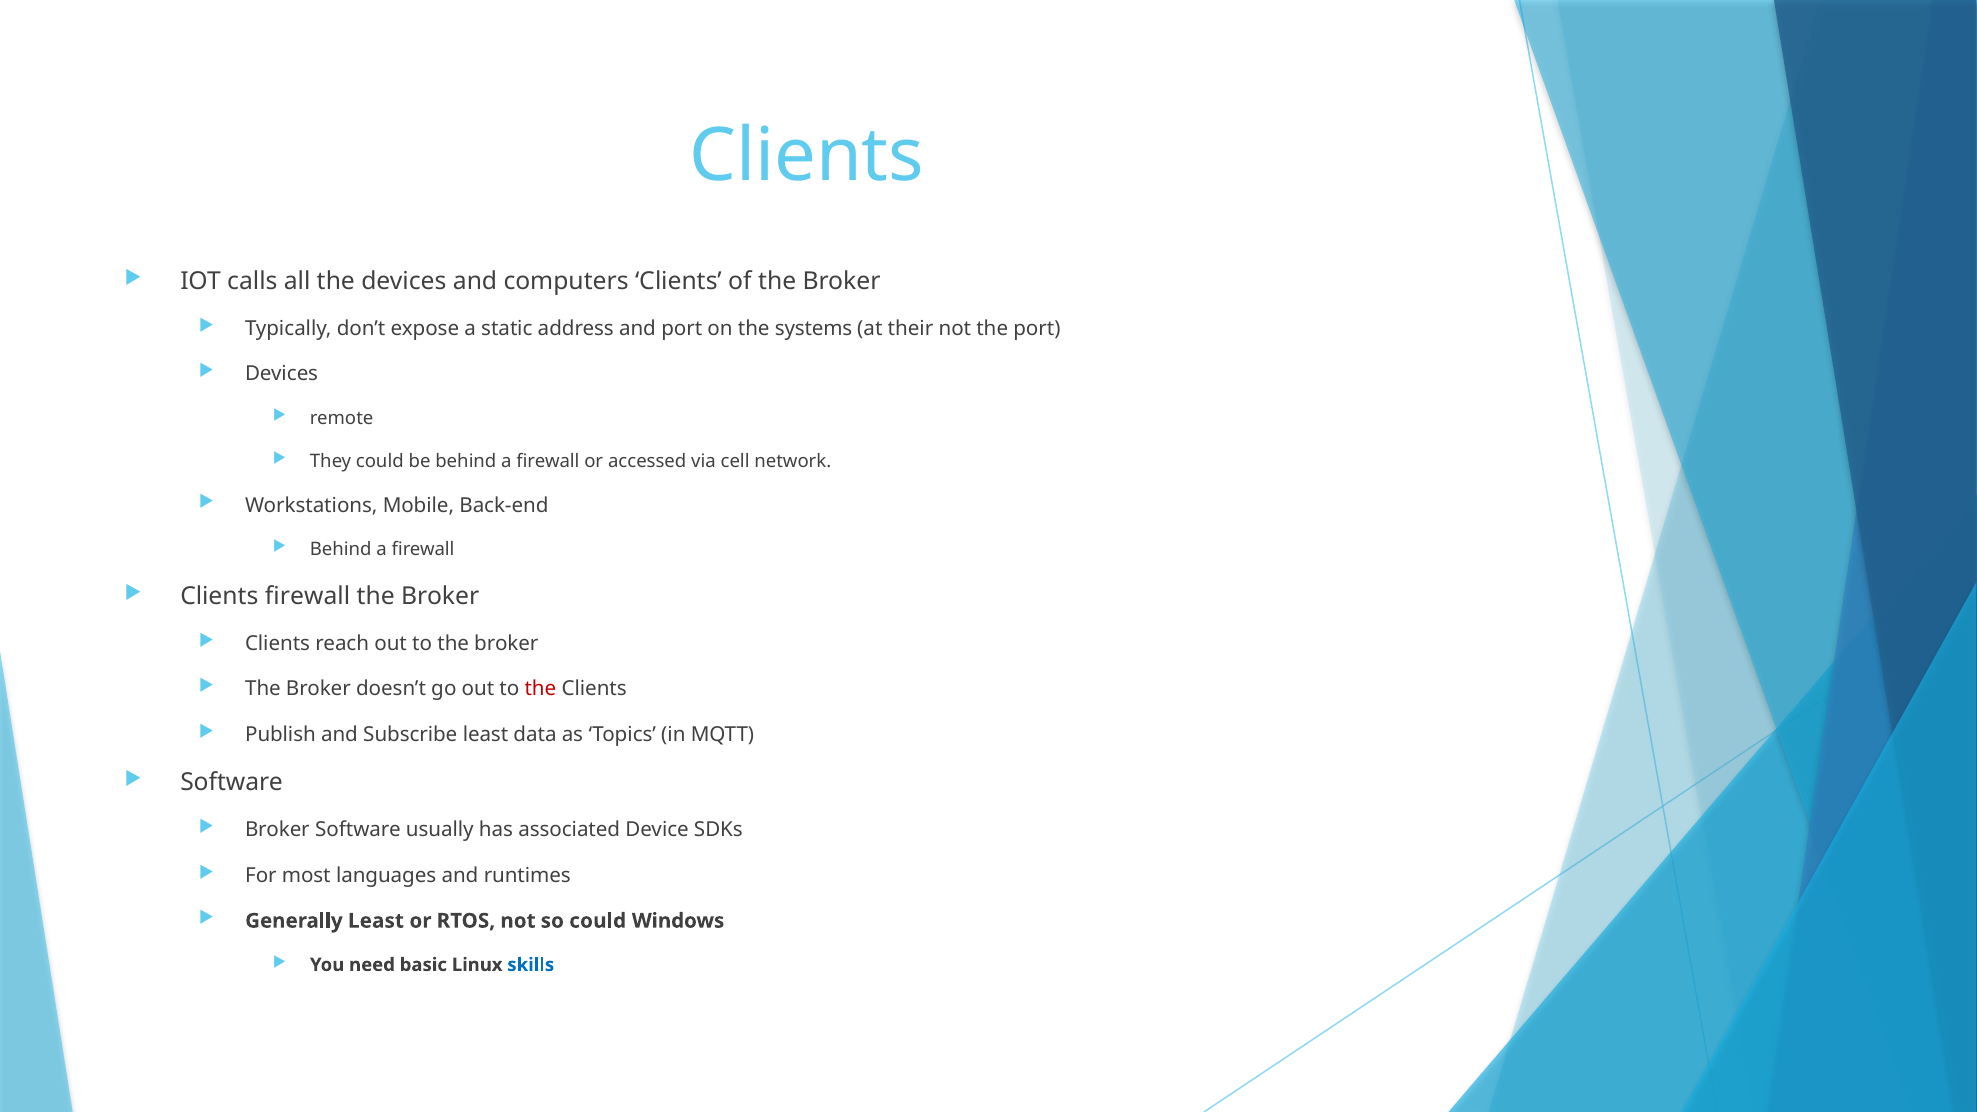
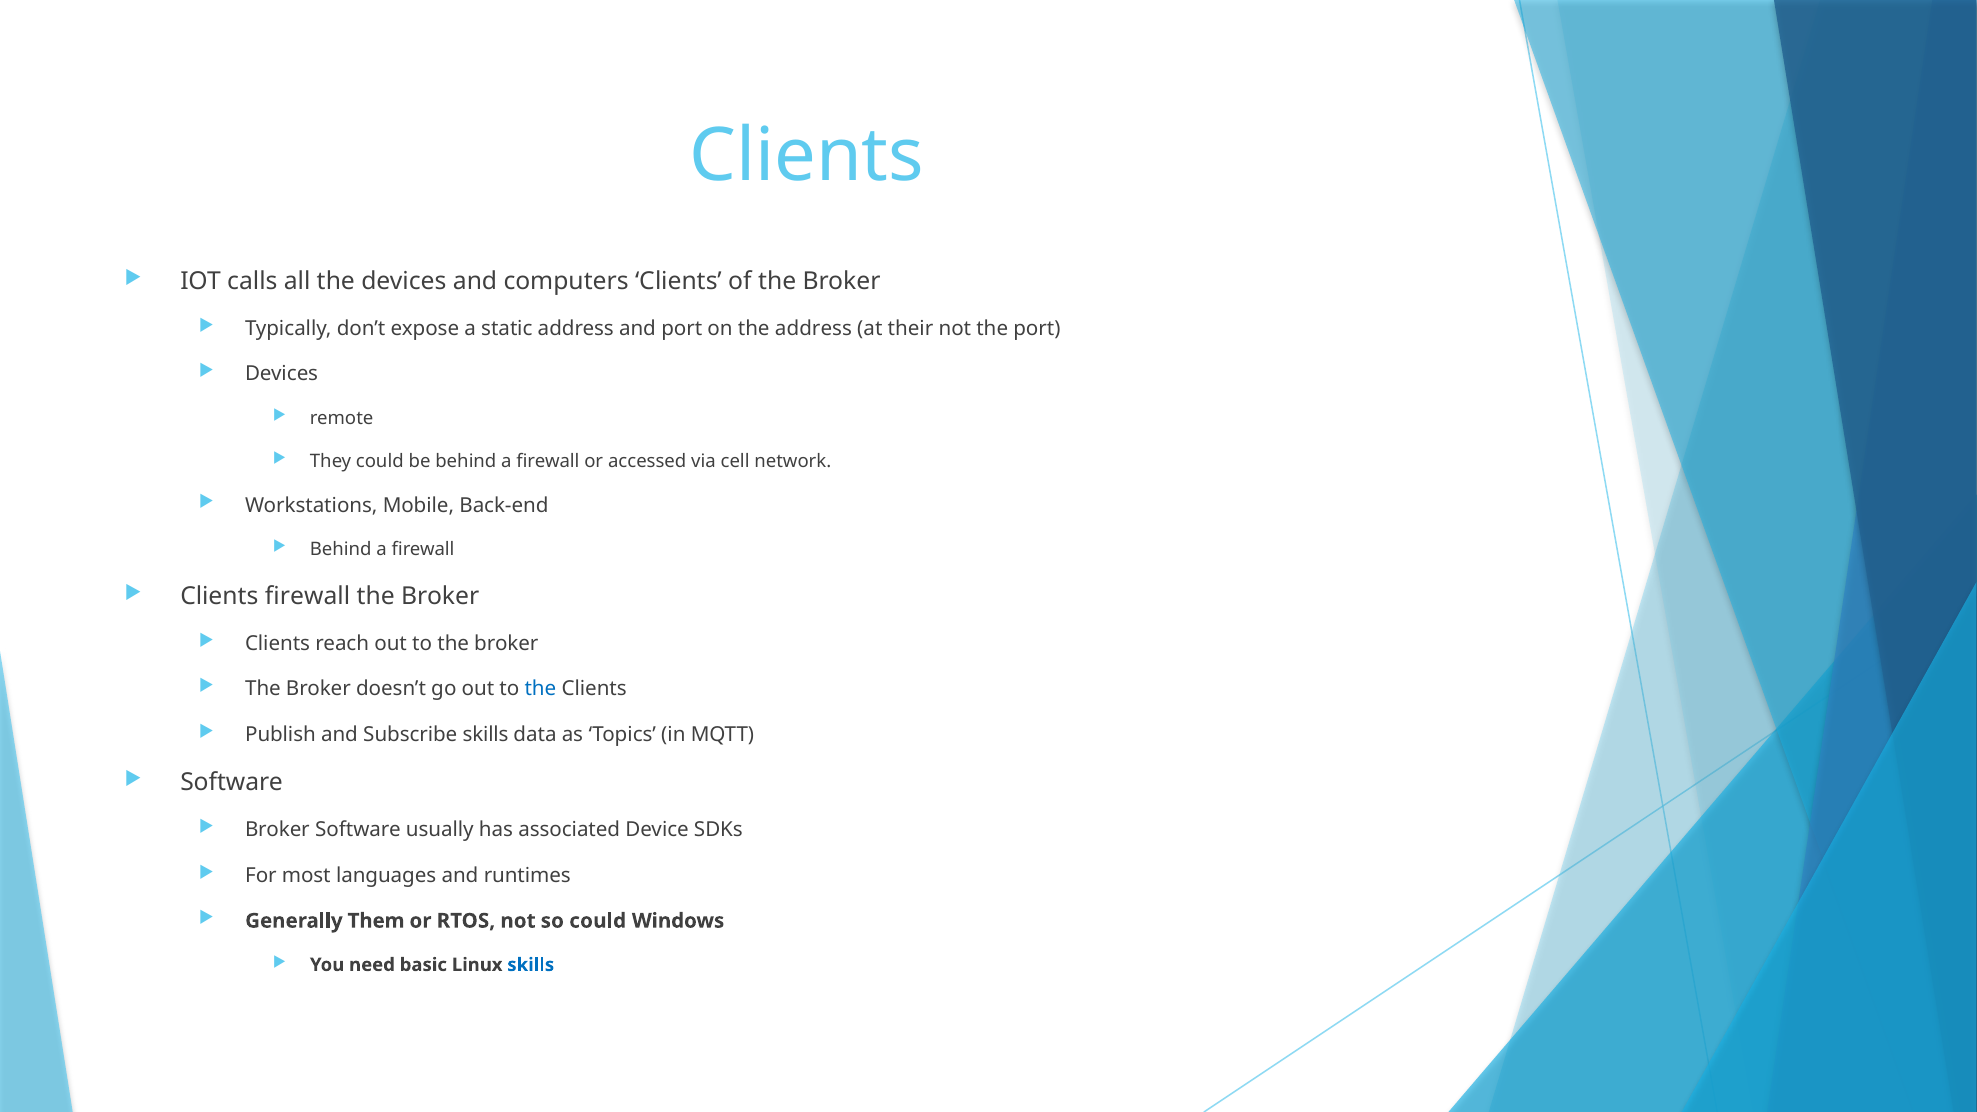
the systems: systems -> address (813, 329)
the colour: red -> blue (540, 689)
Subscribe least: least -> skills (486, 735)
Generally Least: Least -> Them (376, 921)
